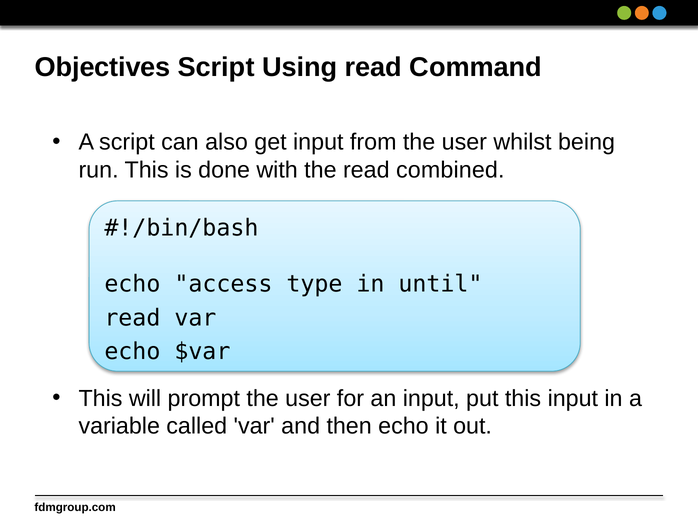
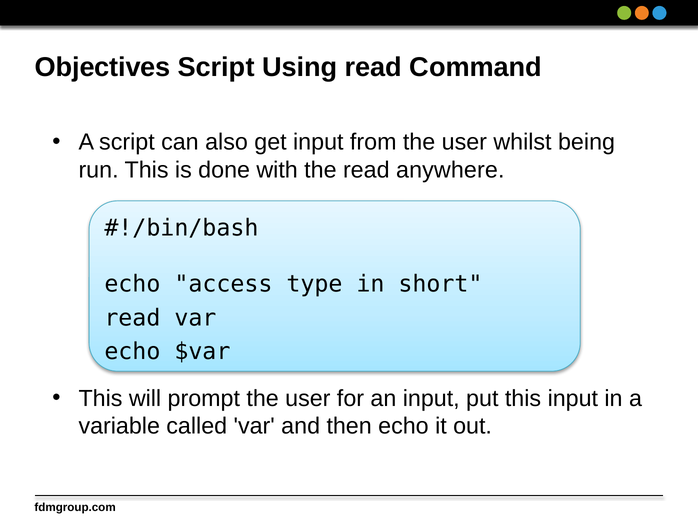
combined: combined -> anywhere (450, 170)
until: until -> short (440, 284)
